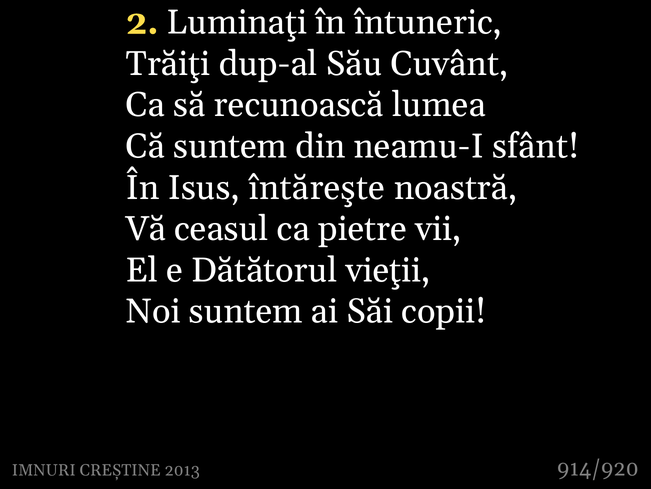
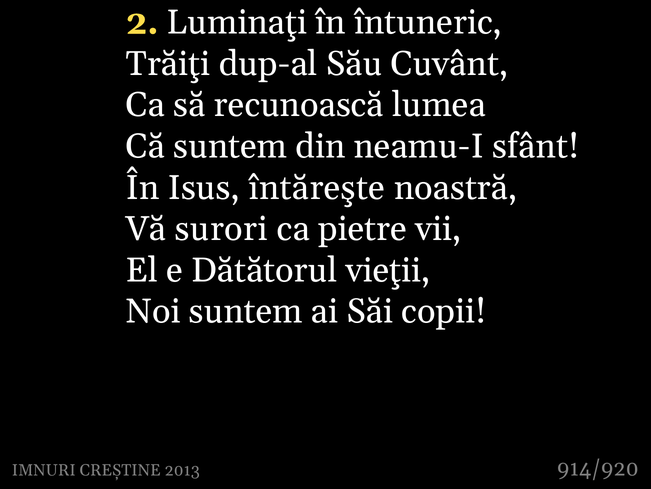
ceasul: ceasul -> surori (221, 229)
